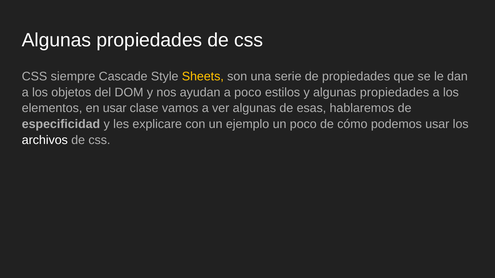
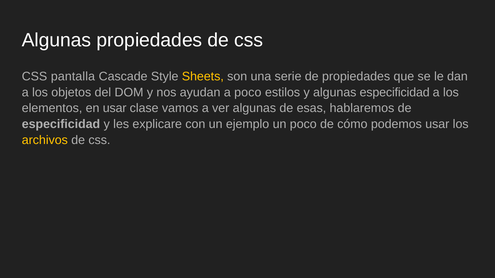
siempre: siempre -> pantalla (73, 77)
y algunas propiedades: propiedades -> especificidad (395, 92)
archivos colour: white -> yellow (45, 140)
